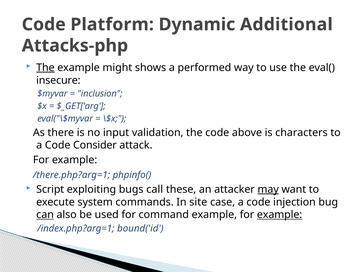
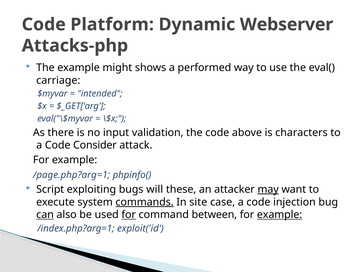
Additional: Additional -> Webserver (287, 25)
The underline: present -> none (45, 68)
insecure: insecure -> carriage (58, 80)
inclusion: inclusion -> intended (100, 94)
/there.php?arg=1: /there.php?arg=1 -> /page.php?arg=1 (72, 175)
call: call -> will (155, 190)
commands underline: none -> present (145, 202)
for underline: none -> present (129, 215)
command example: example -> between (214, 215)
bound('id: bound('id -> exploit('id (140, 229)
